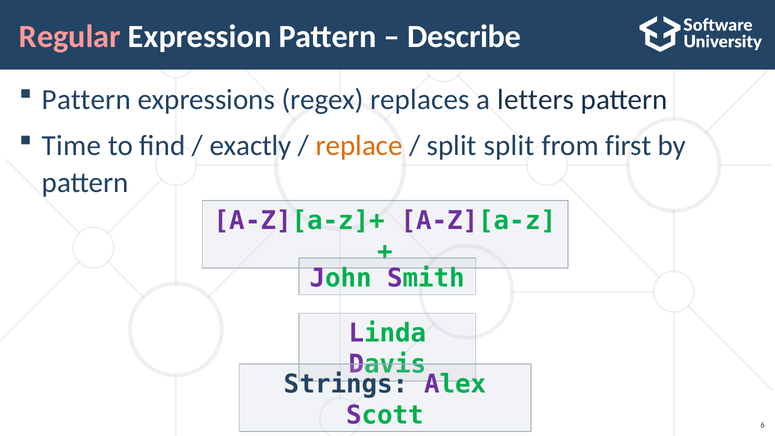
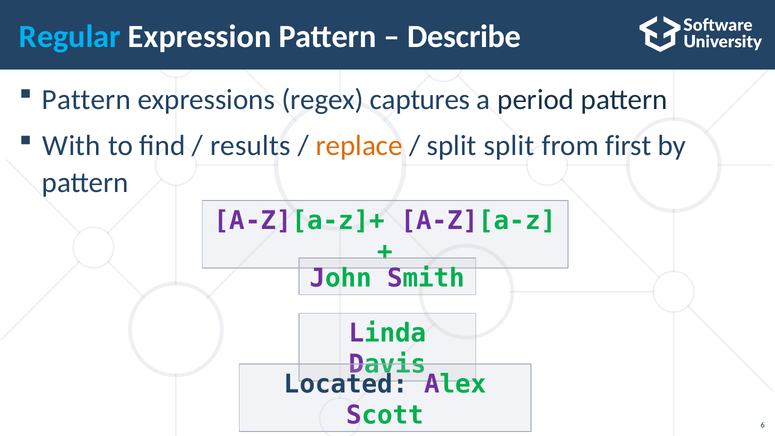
Regular colour: pink -> light blue (70, 37)
replaces: replaces -> captures (420, 100)
letters: letters -> period (536, 100)
Time: Time -> With (72, 146)
exactly: exactly -> results (250, 146)
Strings: Strings -> Located (346, 384)
